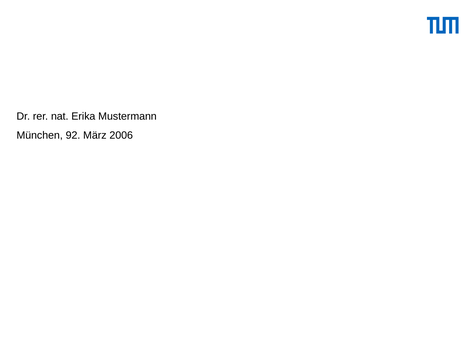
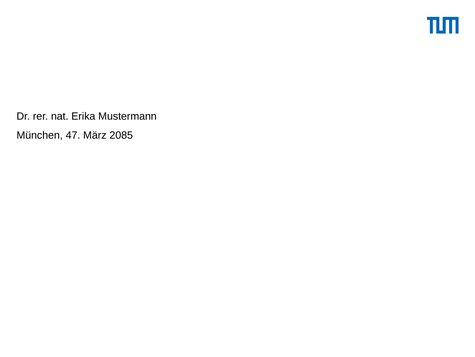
92: 92 -> 47 (73, 135)
2006: 2006 -> 2085 (121, 135)
